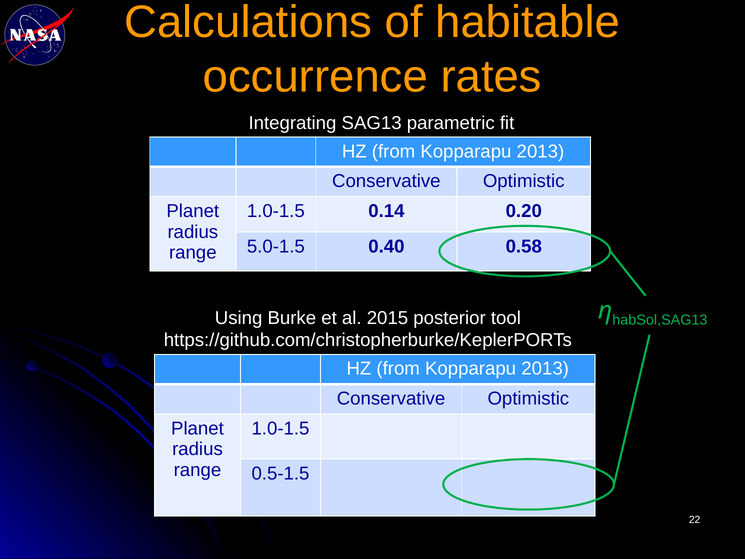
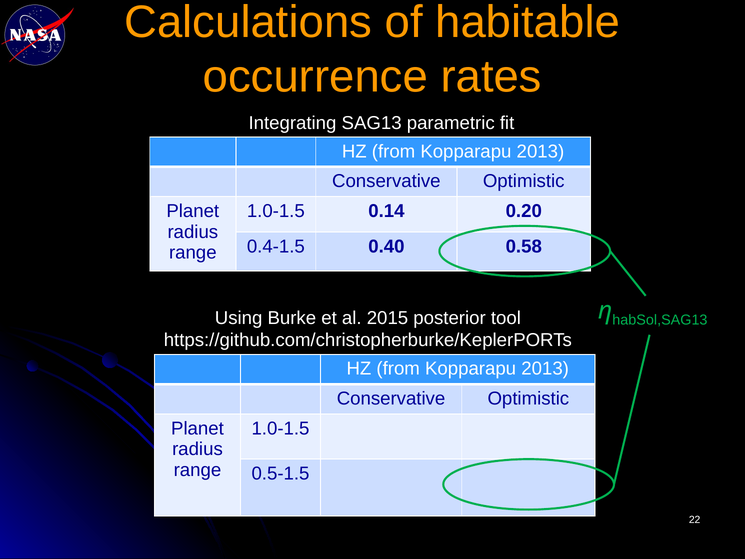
5.0-1.5: 5.0-1.5 -> 0.4-1.5 (276, 246)
